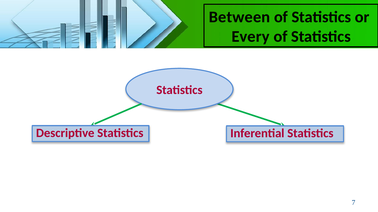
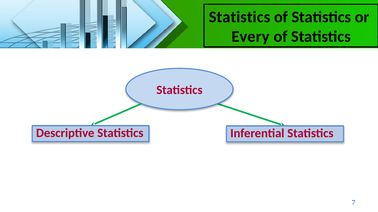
Between: Between -> Statistics (240, 17)
